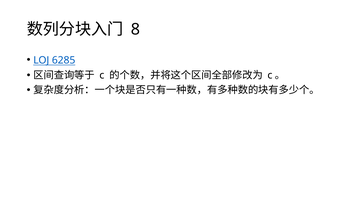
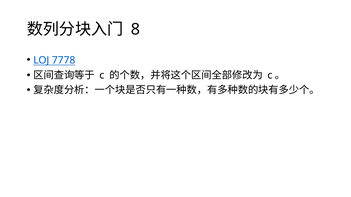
6285: 6285 -> 7778 (64, 61)
